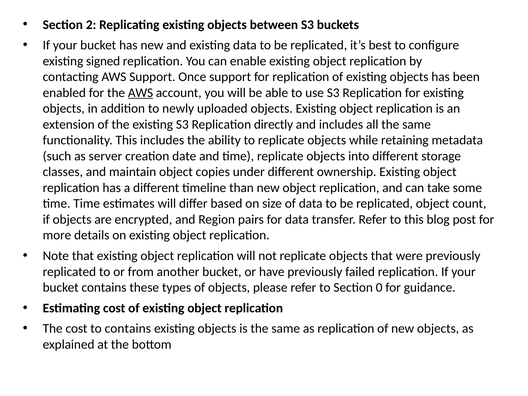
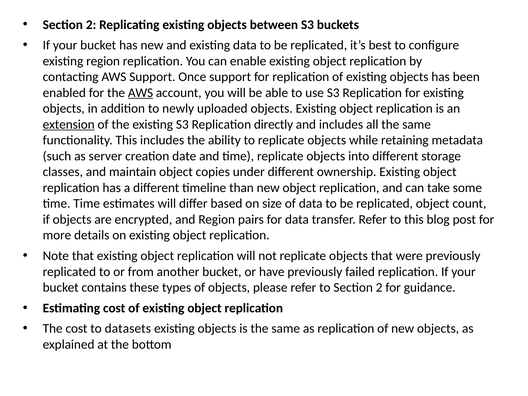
existing signed: signed -> region (103, 61)
extension underline: none -> present (69, 124)
to Section 0: 0 -> 2 (379, 288)
to contains: contains -> datasets (128, 329)
